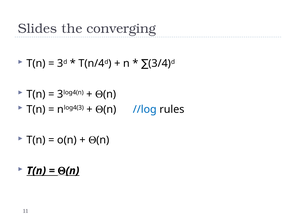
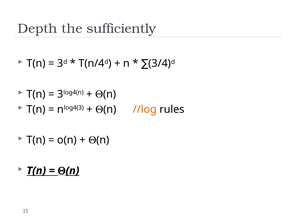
Slides: Slides -> Depth (37, 29)
converging: converging -> sufficiently (121, 29)
//log colour: blue -> orange (145, 109)
